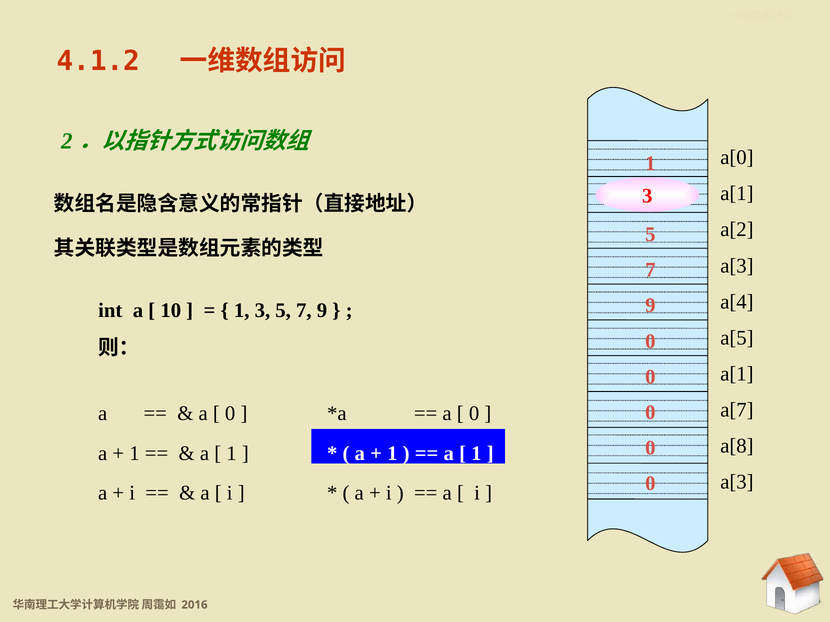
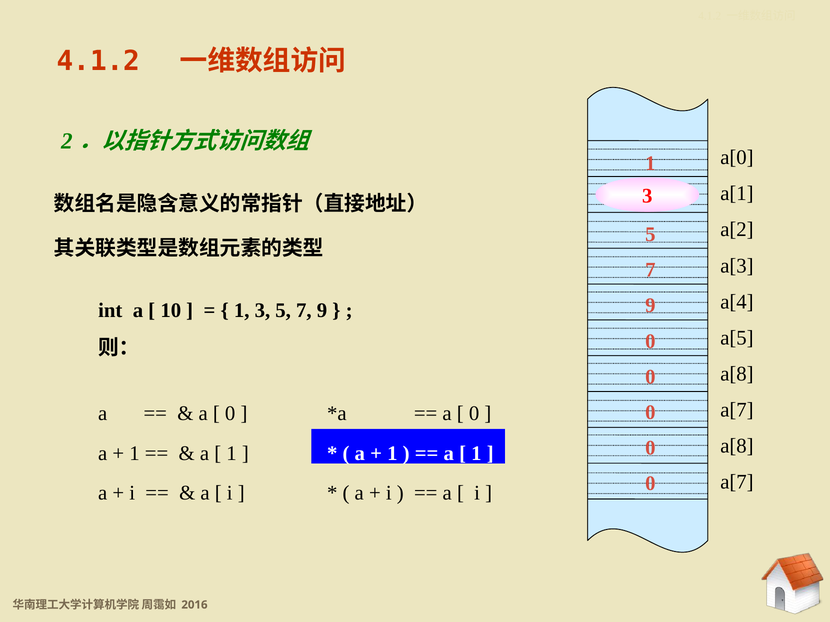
a[1: a[1 -> a[8 (737, 374)
a[3: a[3 -> a[7 (737, 482)
